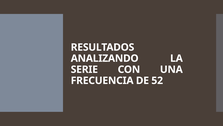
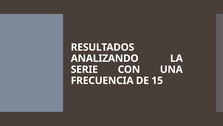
52: 52 -> 15 (157, 80)
